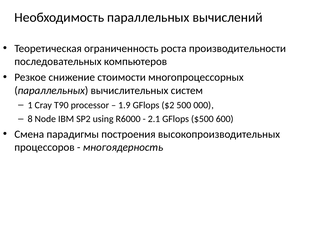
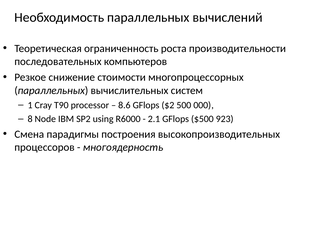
1.9: 1.9 -> 8.6 (124, 105)
600: 600 -> 923 (225, 119)
